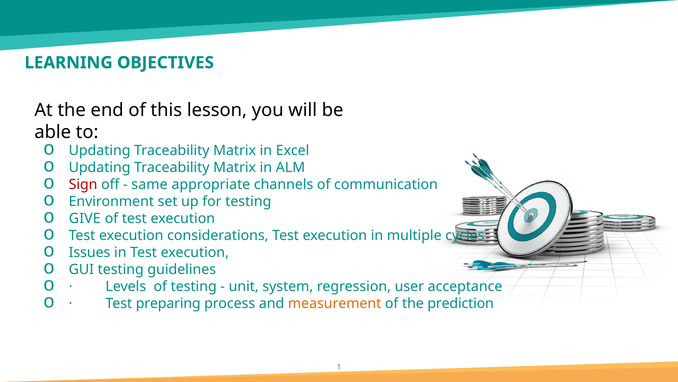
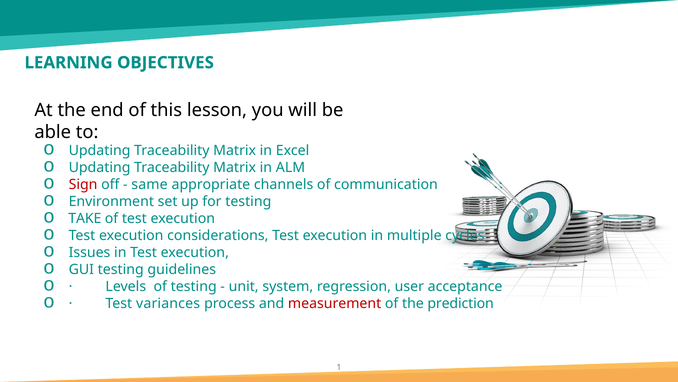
GIVE: GIVE -> TAKE (85, 218)
preparing: preparing -> variances (168, 303)
measurement colour: orange -> red (335, 303)
